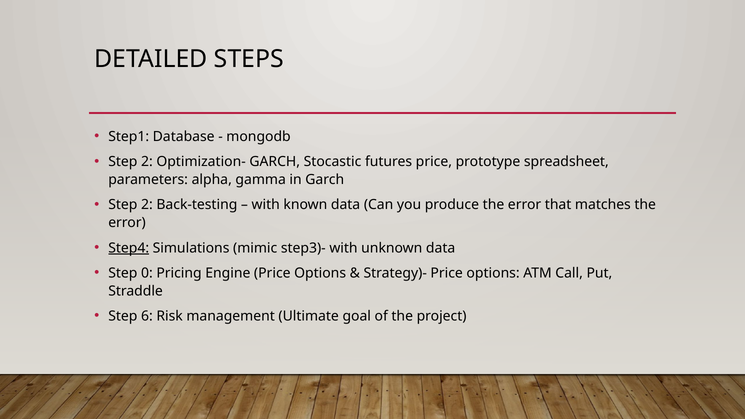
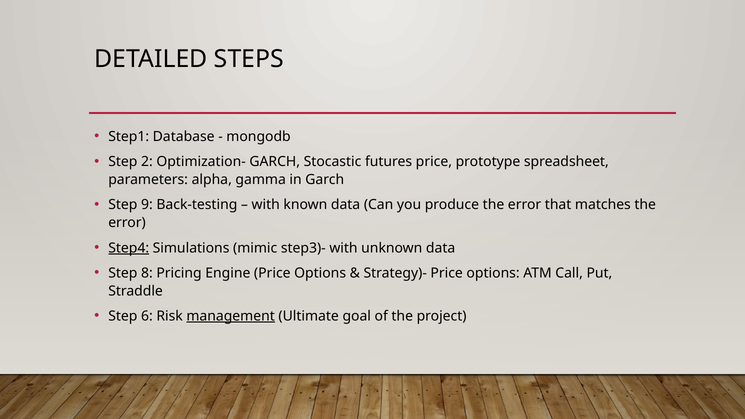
2: 2 -> 9 (147, 205)
0: 0 -> 8 (147, 273)
management underline: none -> present (231, 316)
